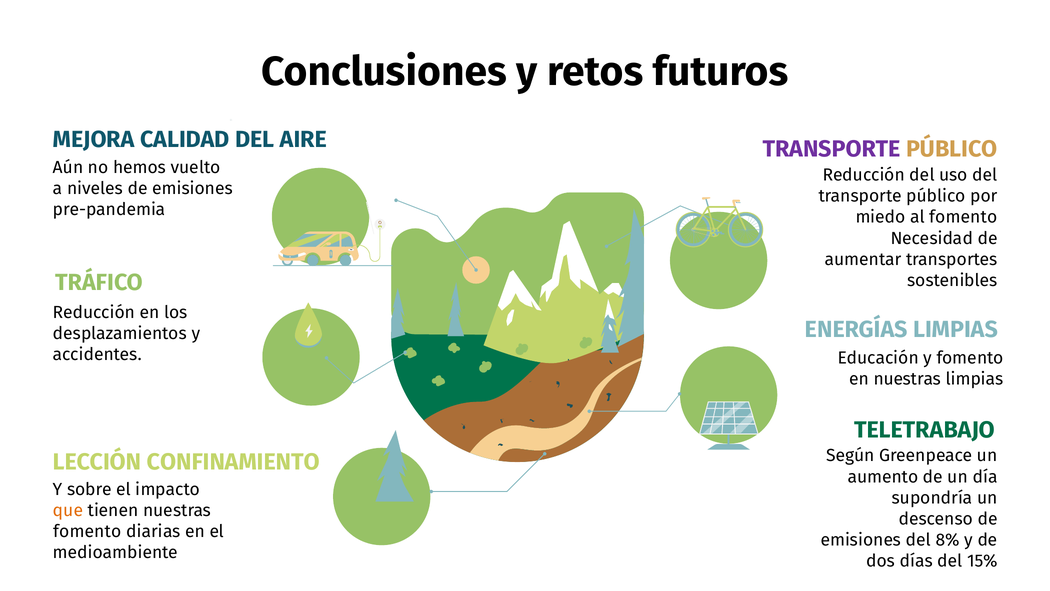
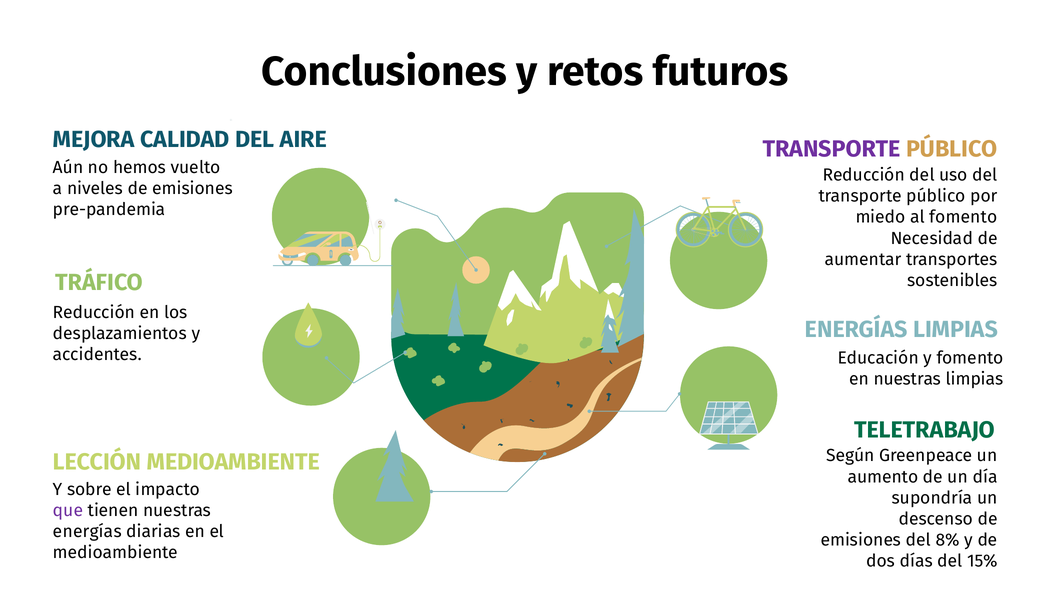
LECCIÓN CONFINAMIENTO: CONFINAMIENTO -> MEDIOAMBIENTE (233, 462)
que colour: orange -> purple (68, 510)
fomento: fomento -> energías (87, 531)
